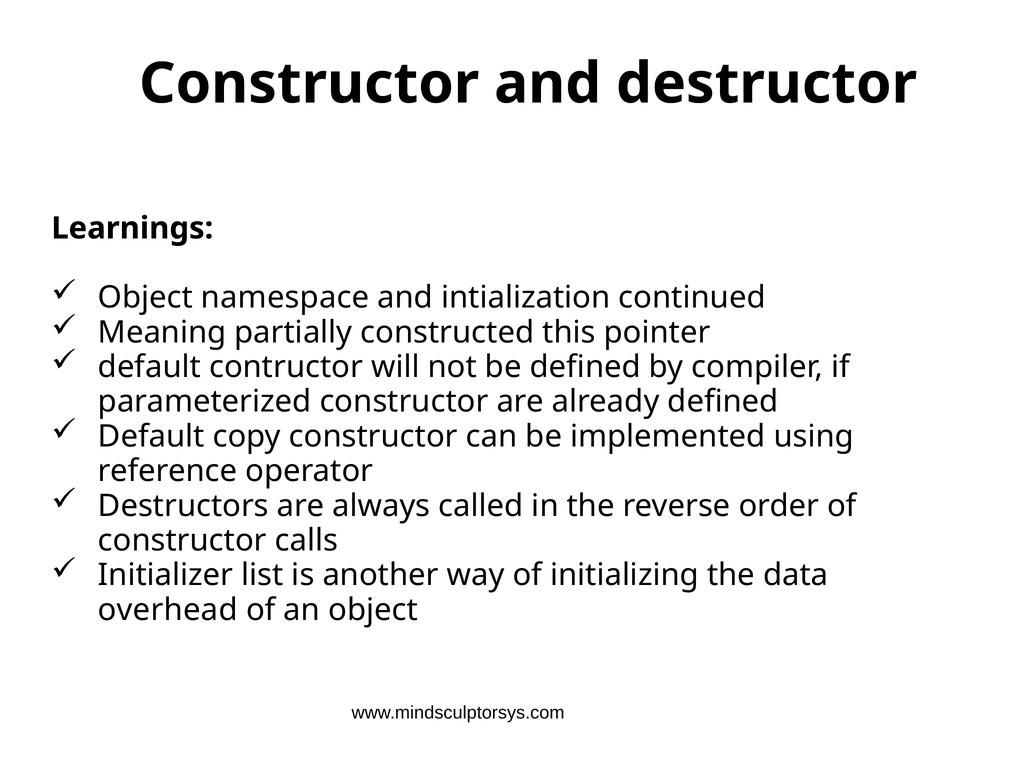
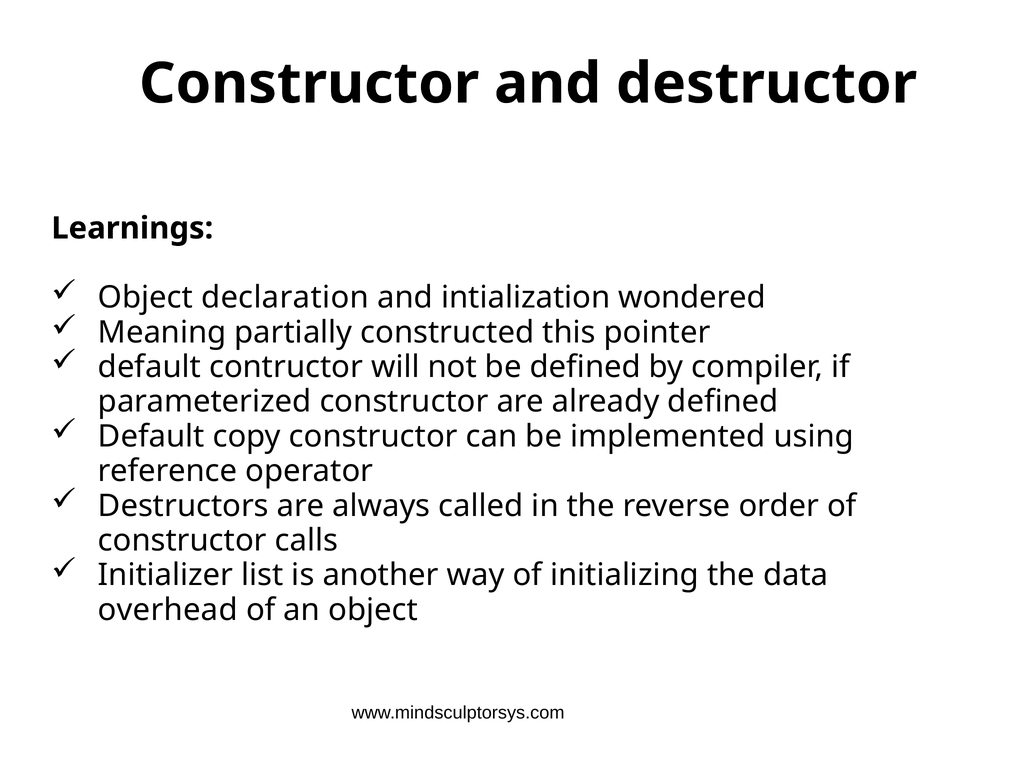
namespace: namespace -> declaration (285, 298)
continued: continued -> wondered (692, 298)
